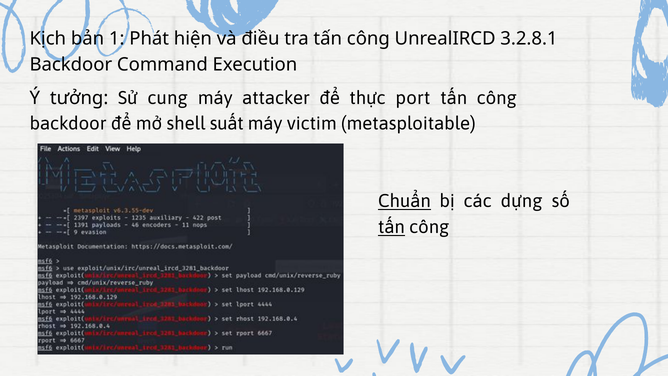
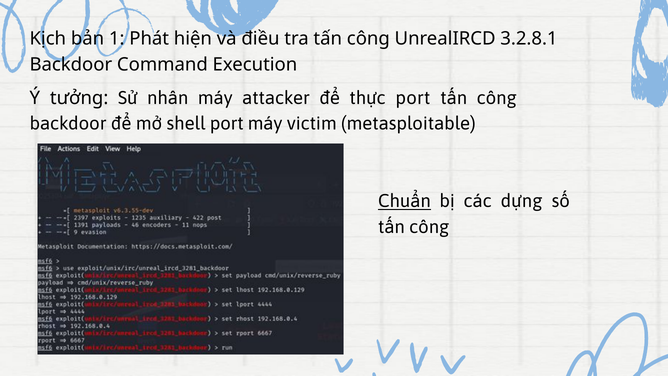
cung: cung -> nhân (168, 98)
shell suất: suất -> port (227, 124)
tấn underline: present -> none (391, 227)
